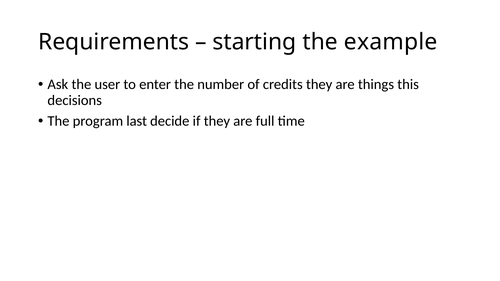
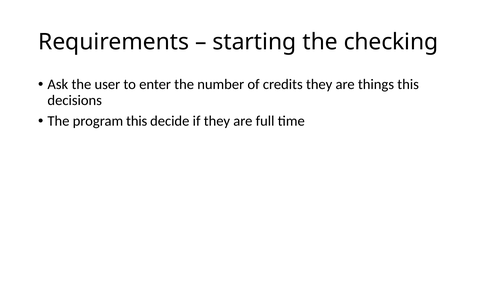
example: example -> checking (391, 42)
program last: last -> this (137, 121)
